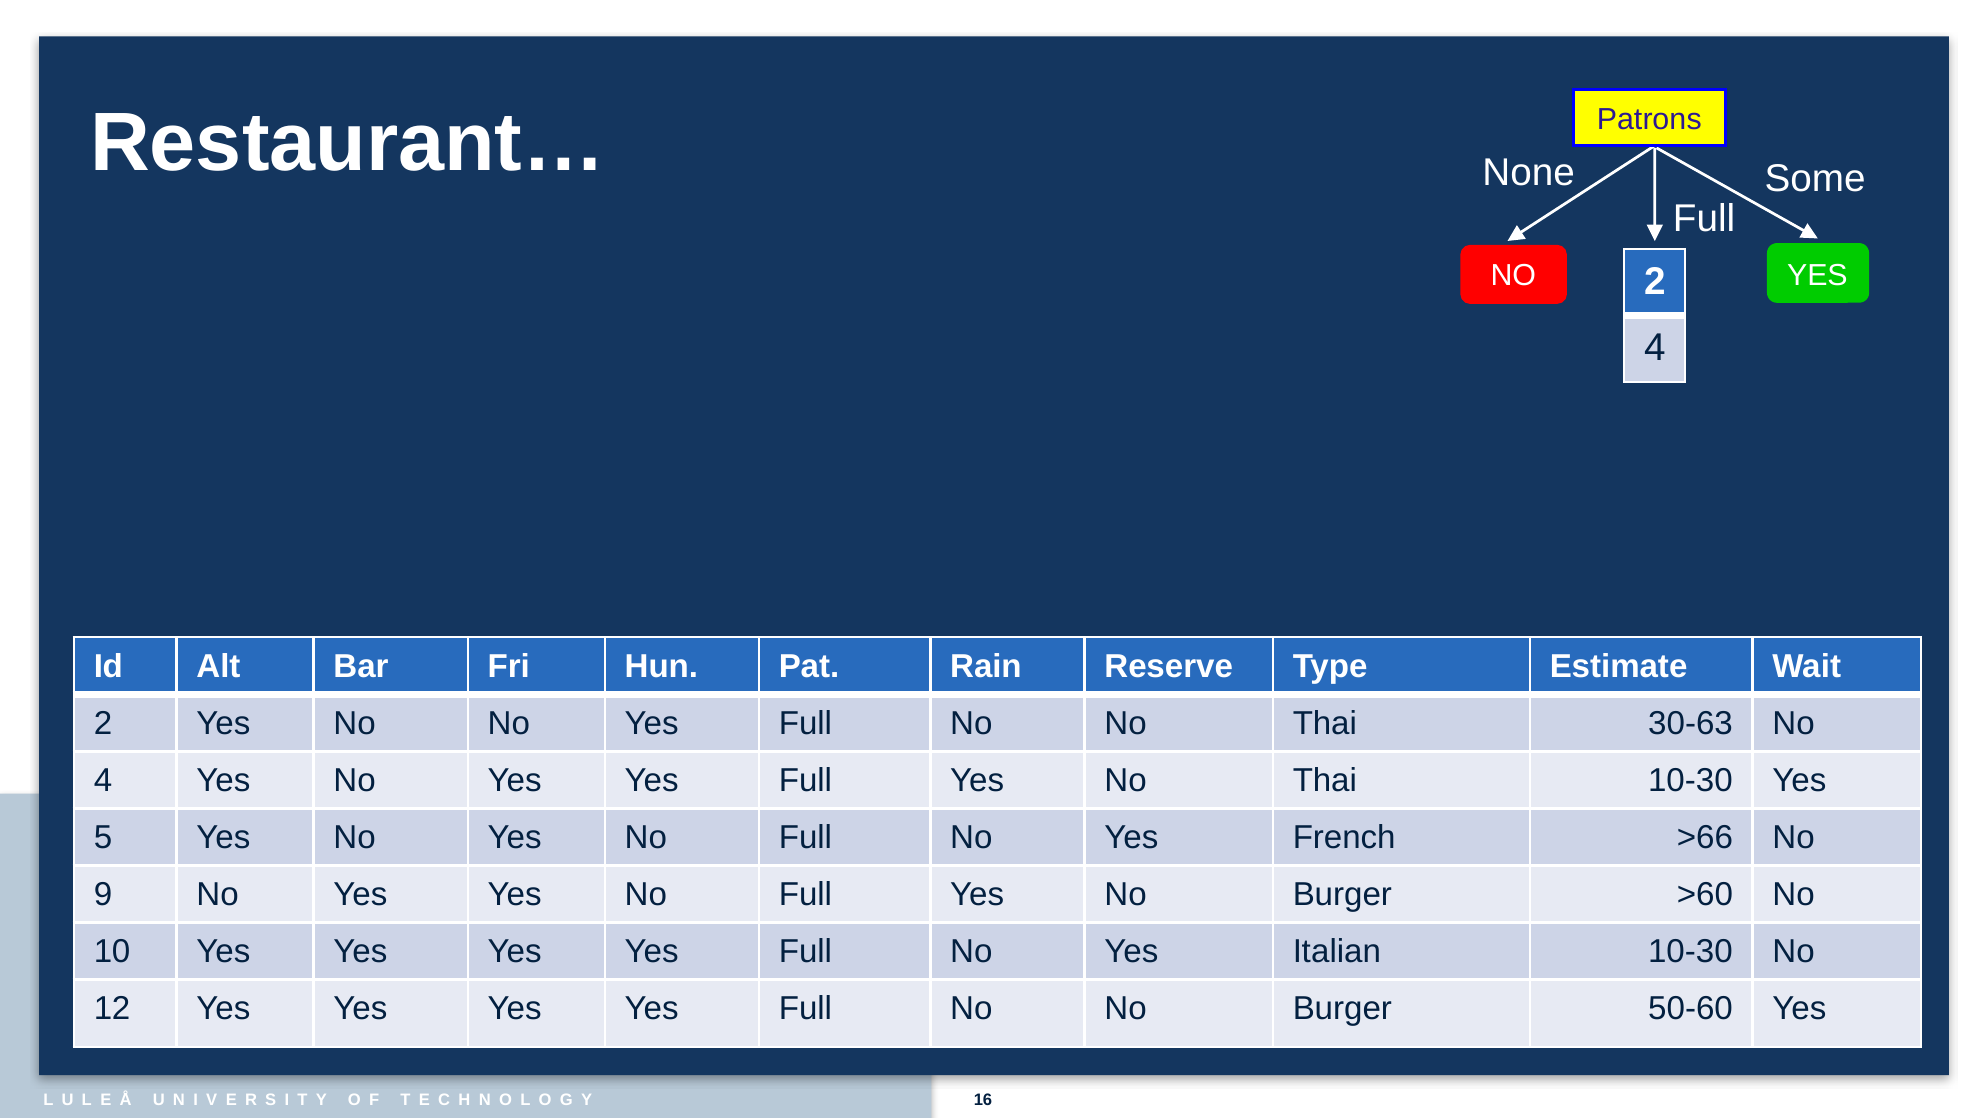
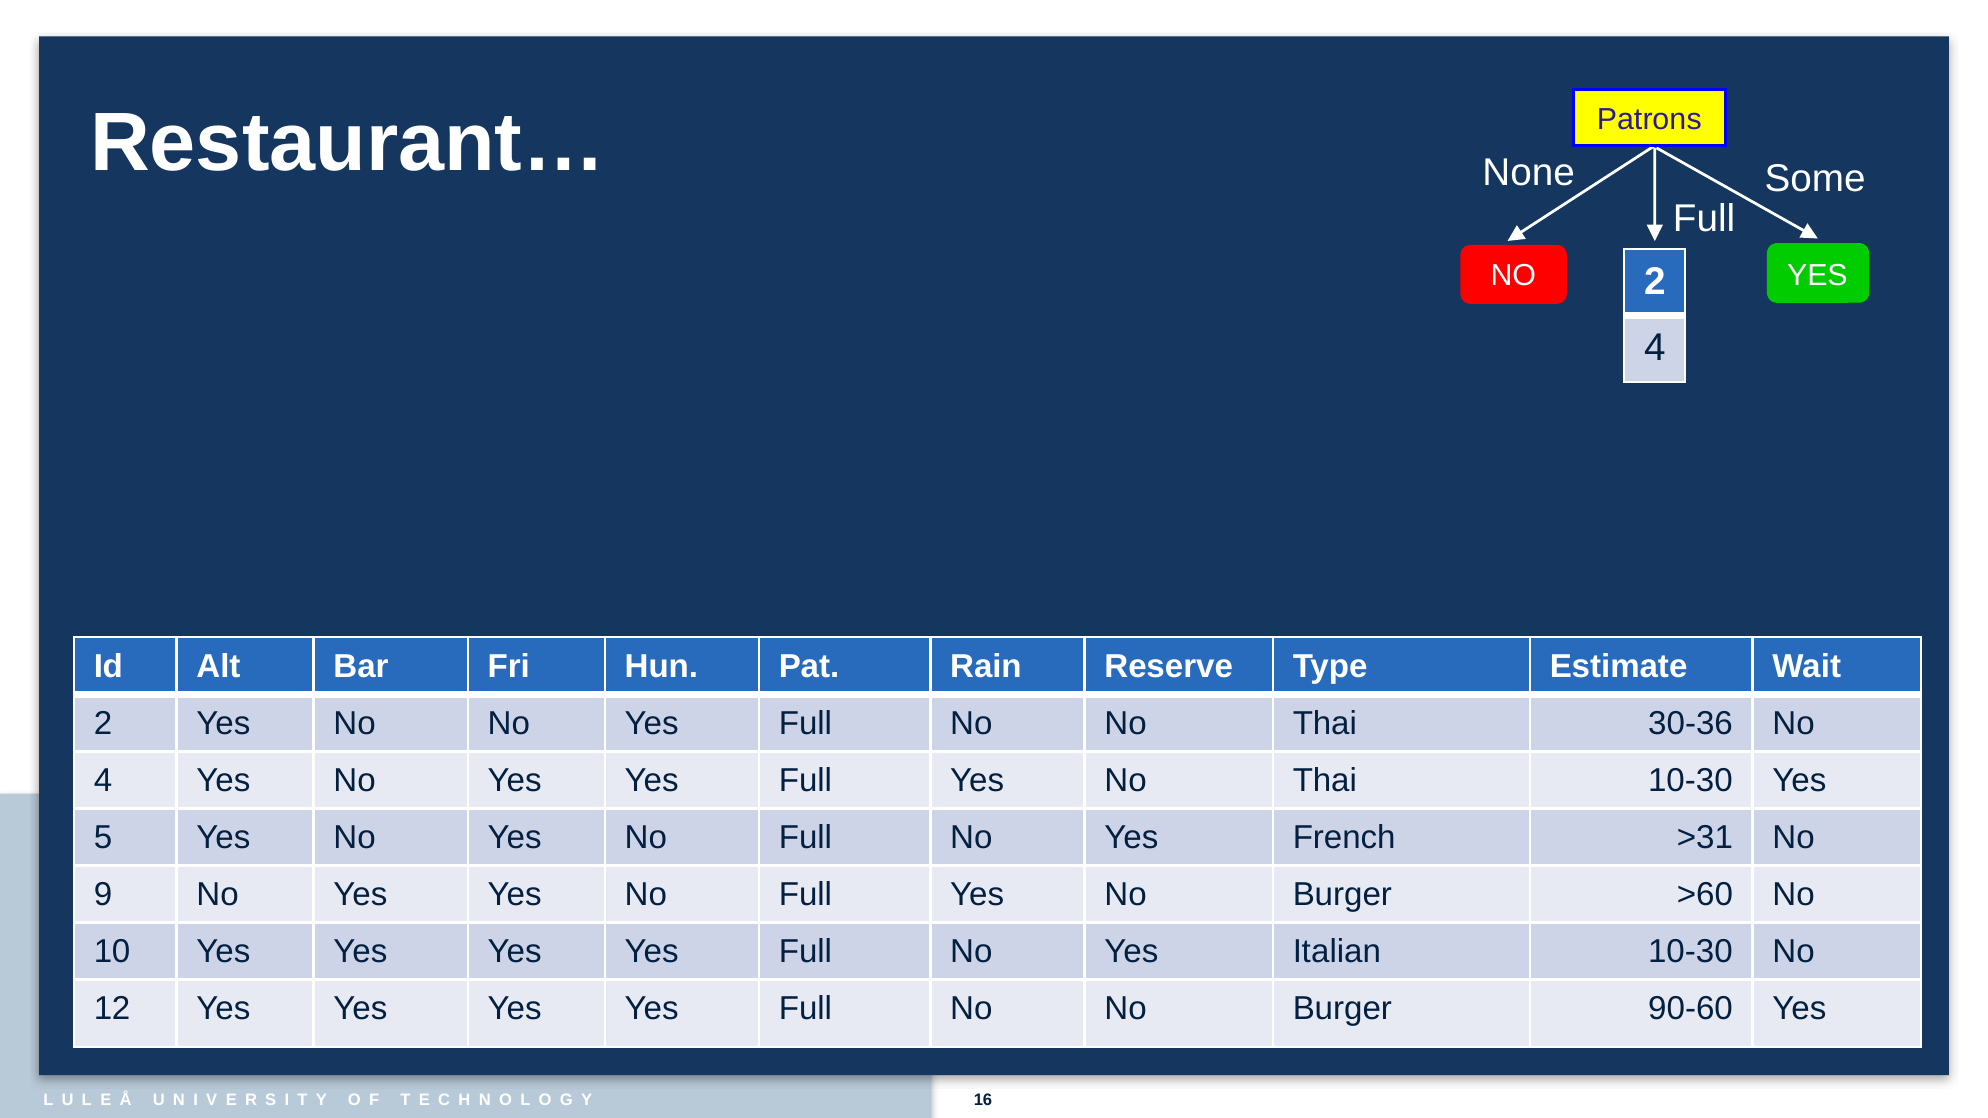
30-63: 30-63 -> 30-36 (1691, 724)
>66: >66 -> >31 (1705, 838)
50-60: 50-60 -> 90-60 (1691, 1009)
